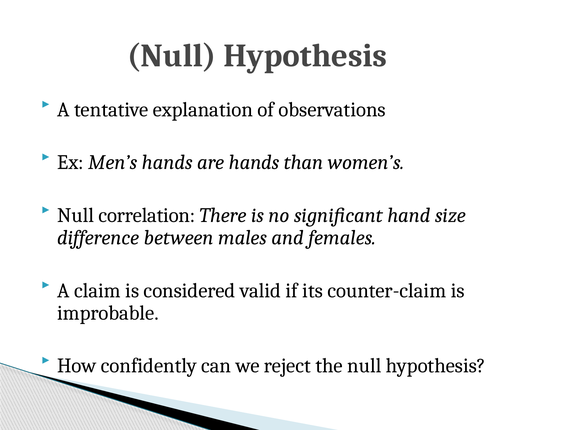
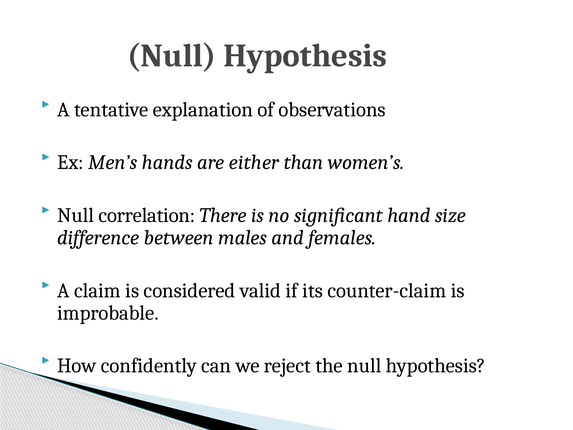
are hands: hands -> either (254, 162)
